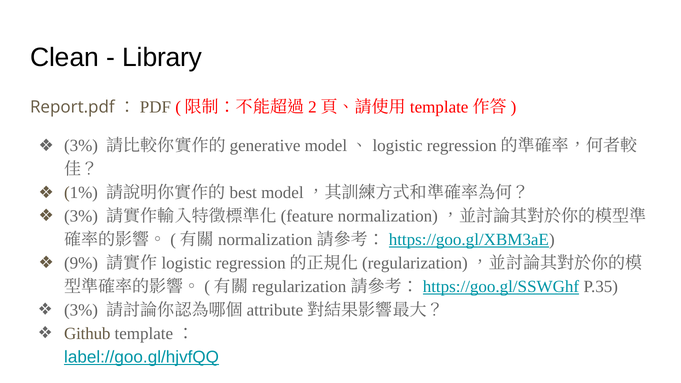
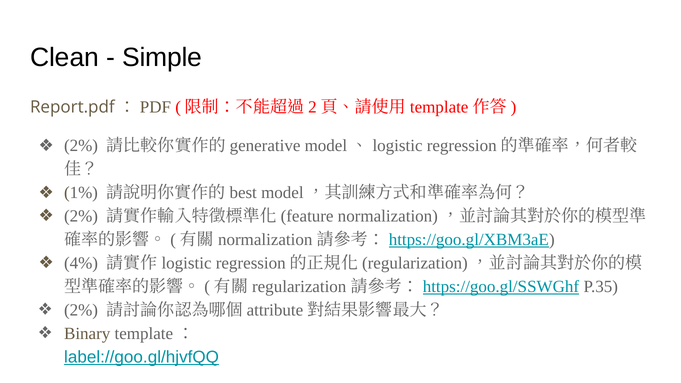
Library: Library -> Simple (162, 58)
3%: 3% -> 2% (81, 146)
3%: 3% -> 2% (81, 216)
9%: 9% -> 4% (81, 263)
3%: 3% -> 2% (81, 310)
Github: Github -> Binary (87, 334)
